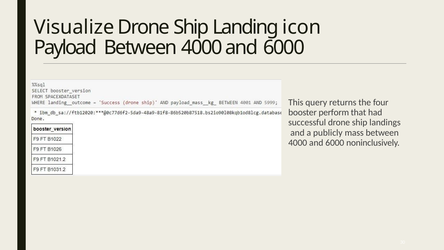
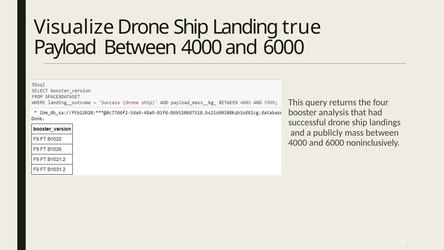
icon: icon -> true (302, 27)
perform: perform -> analysis (334, 112)
